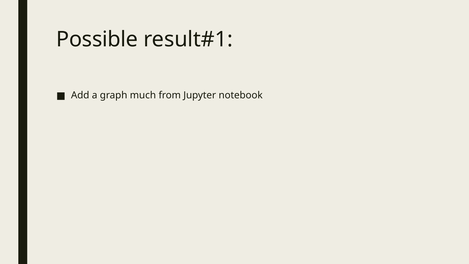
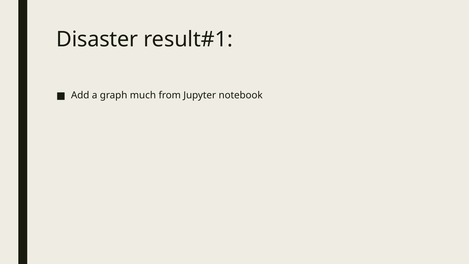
Possible: Possible -> Disaster (97, 39)
